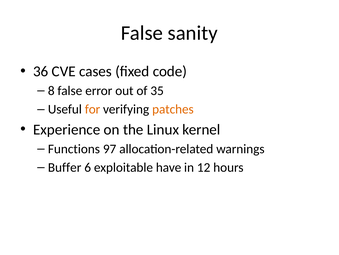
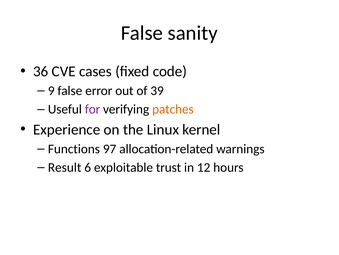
8: 8 -> 9 (51, 91)
35: 35 -> 39 (157, 91)
for colour: orange -> purple (93, 109)
Buffer: Buffer -> Result (65, 167)
have: have -> trust (169, 167)
